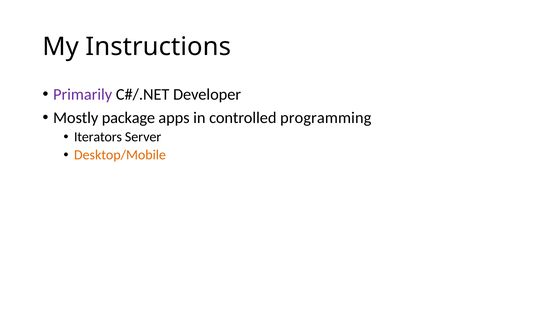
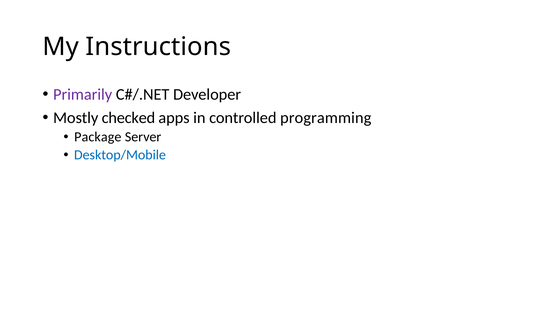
package: package -> checked (128, 118)
Iterators: Iterators -> Package (98, 137)
Desktop/Mobile colour: orange -> blue (120, 155)
